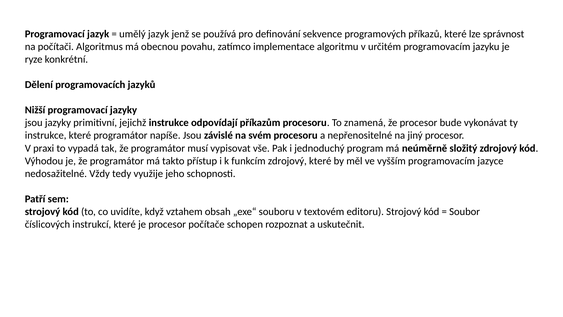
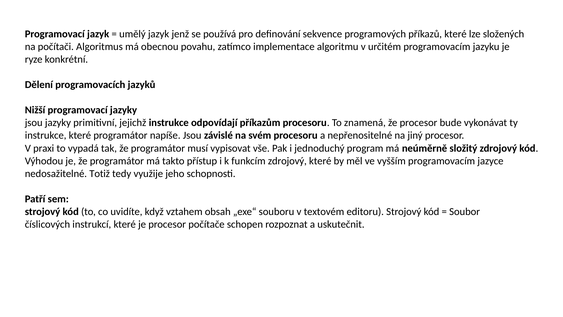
správnost: správnost -> složených (504, 34)
Vždy: Vždy -> Totiž (100, 173)
